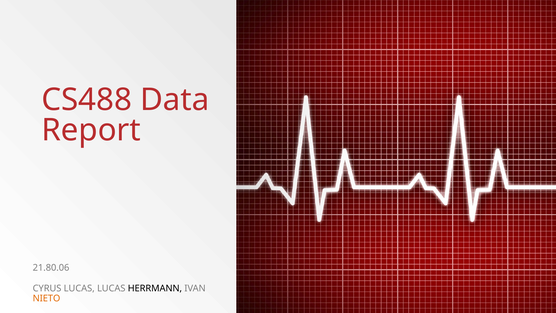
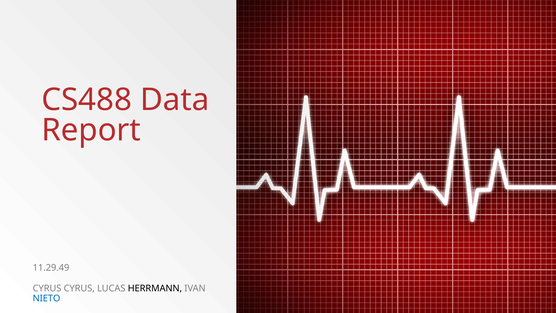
21.80.06: 21.80.06 -> 11.29.49 (51, 268)
CYRUS LUCAS: LUCAS -> CYRUS (79, 288)
NIETO colour: orange -> blue (46, 298)
